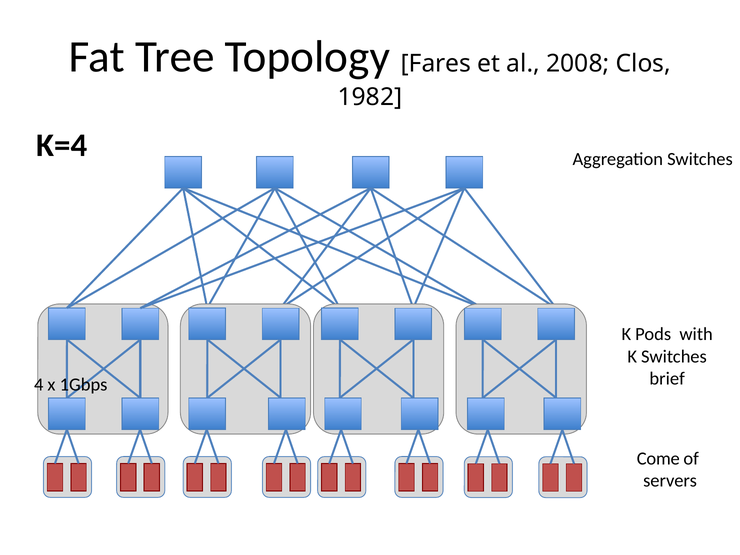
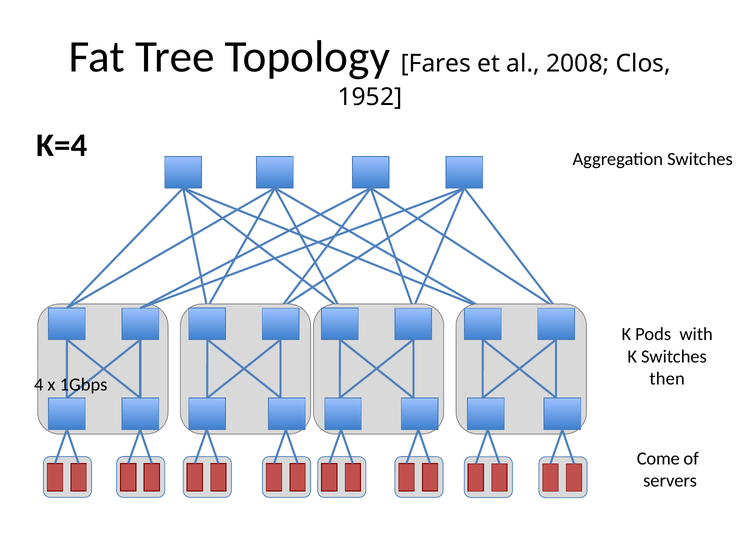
1982: 1982 -> 1952 (370, 97)
brief: brief -> then (667, 379)
